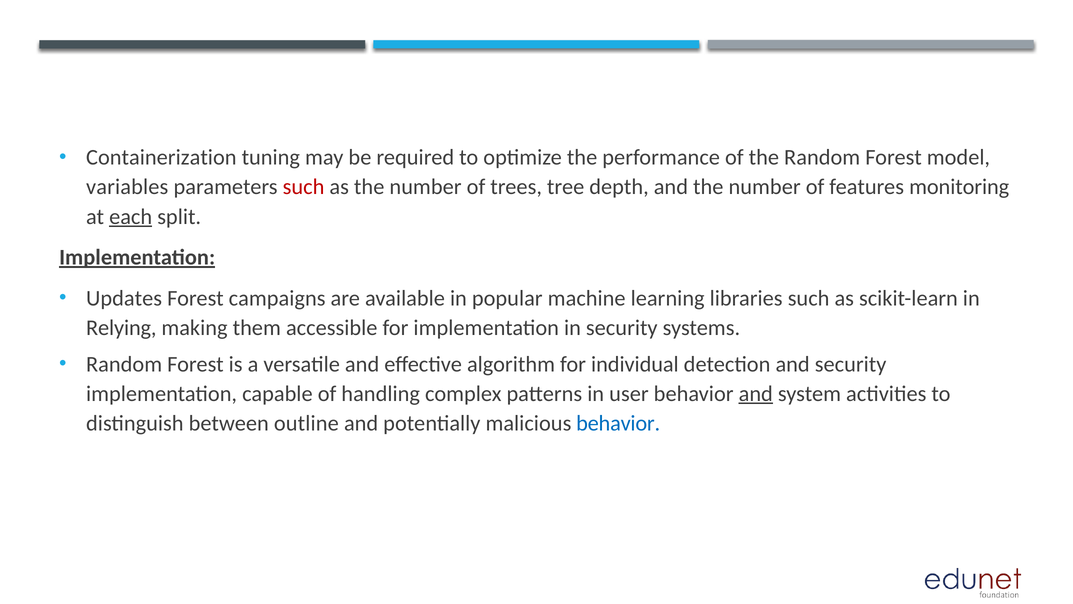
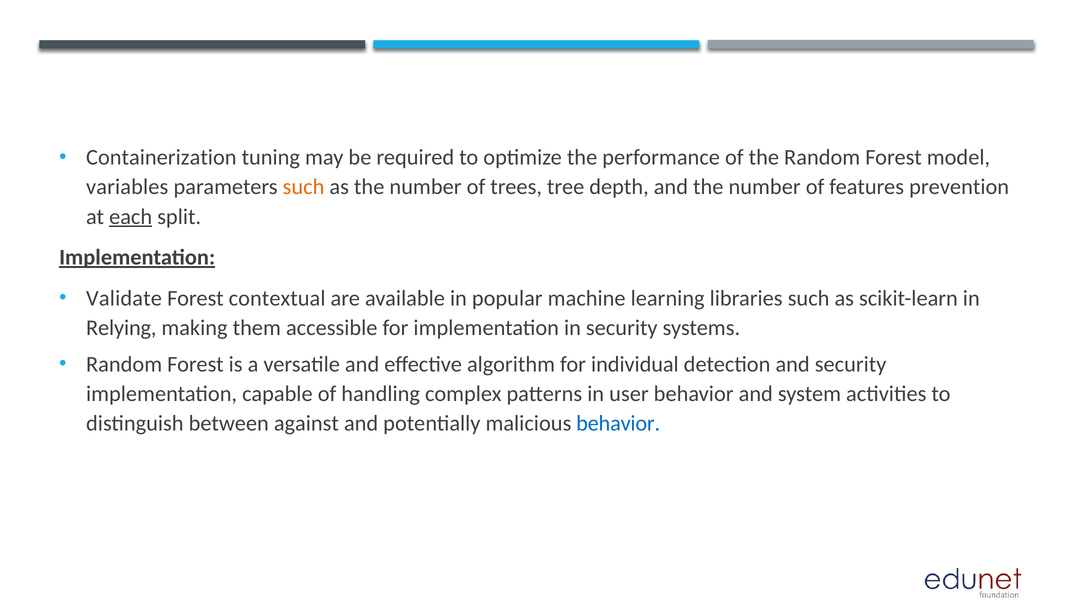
such colour: red -> orange (304, 187)
monitoring: monitoring -> prevention (959, 187)
Updates: Updates -> Validate (124, 298)
campaigns: campaigns -> contextual (277, 298)
and underline: present -> none (756, 393)
outline: outline -> against (306, 423)
